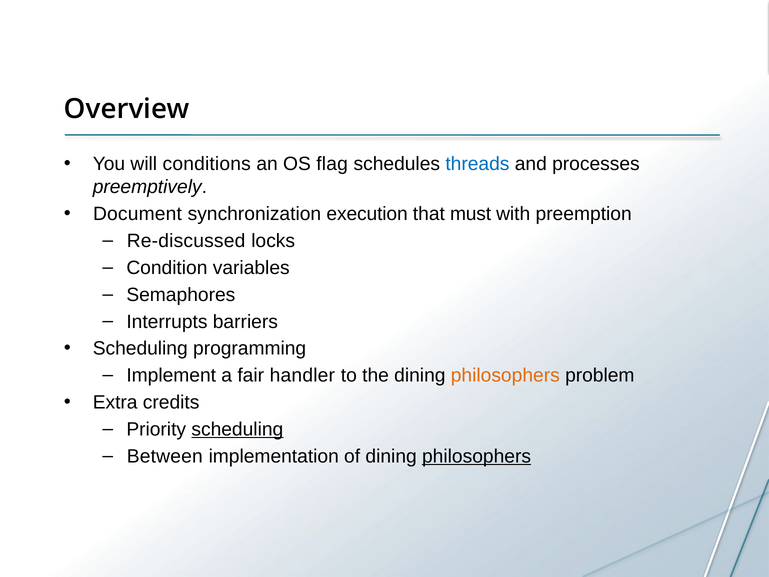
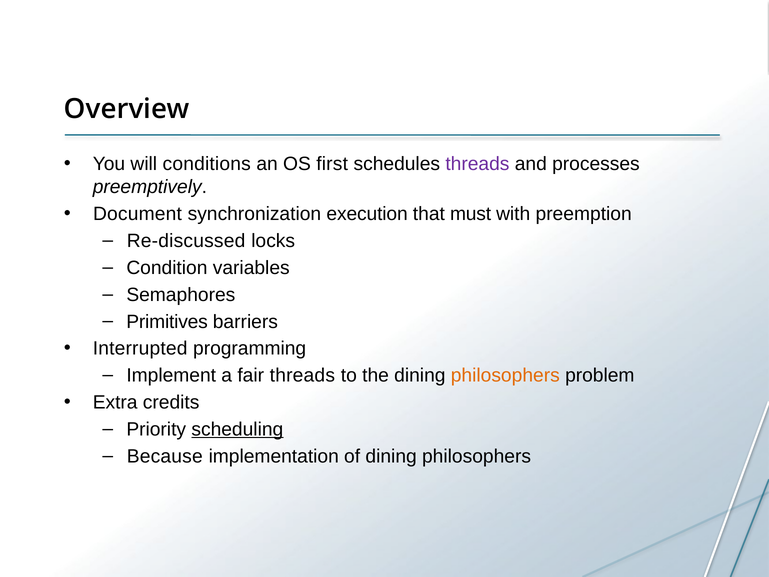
flag: flag -> first (332, 164)
threads colour: blue -> purple (477, 164)
Interrupts: Interrupts -> Primitives (167, 322)
Scheduling: Scheduling -> Interrupted (140, 348)
fair handler: handler -> threads (302, 375)
Between: Between -> Because (165, 456)
philosophers underline: present -> none (477, 456)
